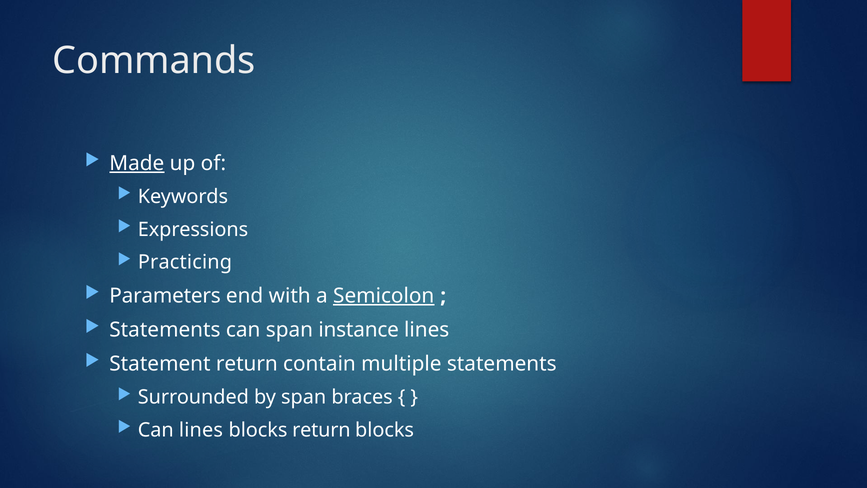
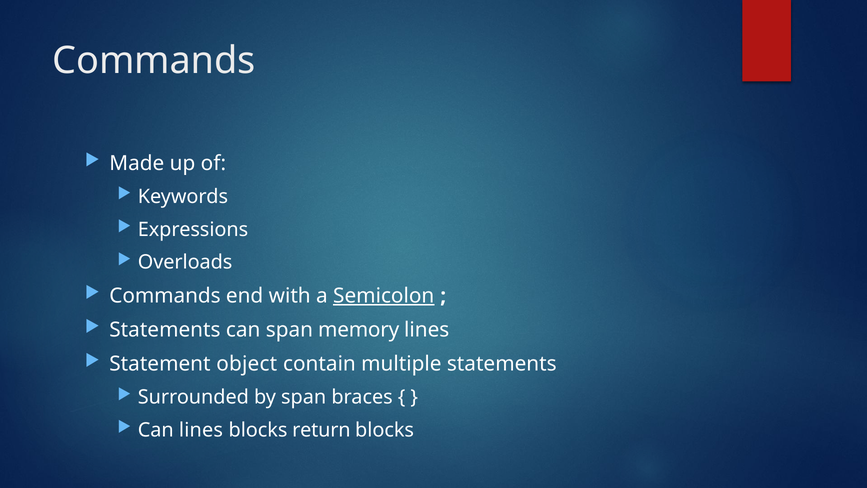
Made underline: present -> none (137, 163)
Practicing: Practicing -> Overloads (185, 262)
Parameters: Parameters -> Commands (165, 296)
instance: instance -> memory (359, 330)
Statement return: return -> object (247, 364)
